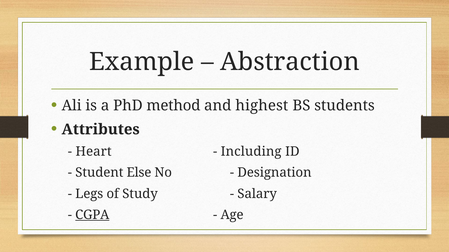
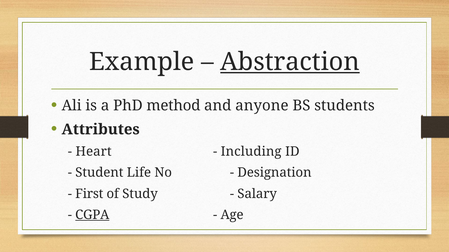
Abstraction underline: none -> present (290, 62)
highest: highest -> anyone (262, 106)
Else: Else -> Life (139, 173)
Legs: Legs -> First (89, 194)
